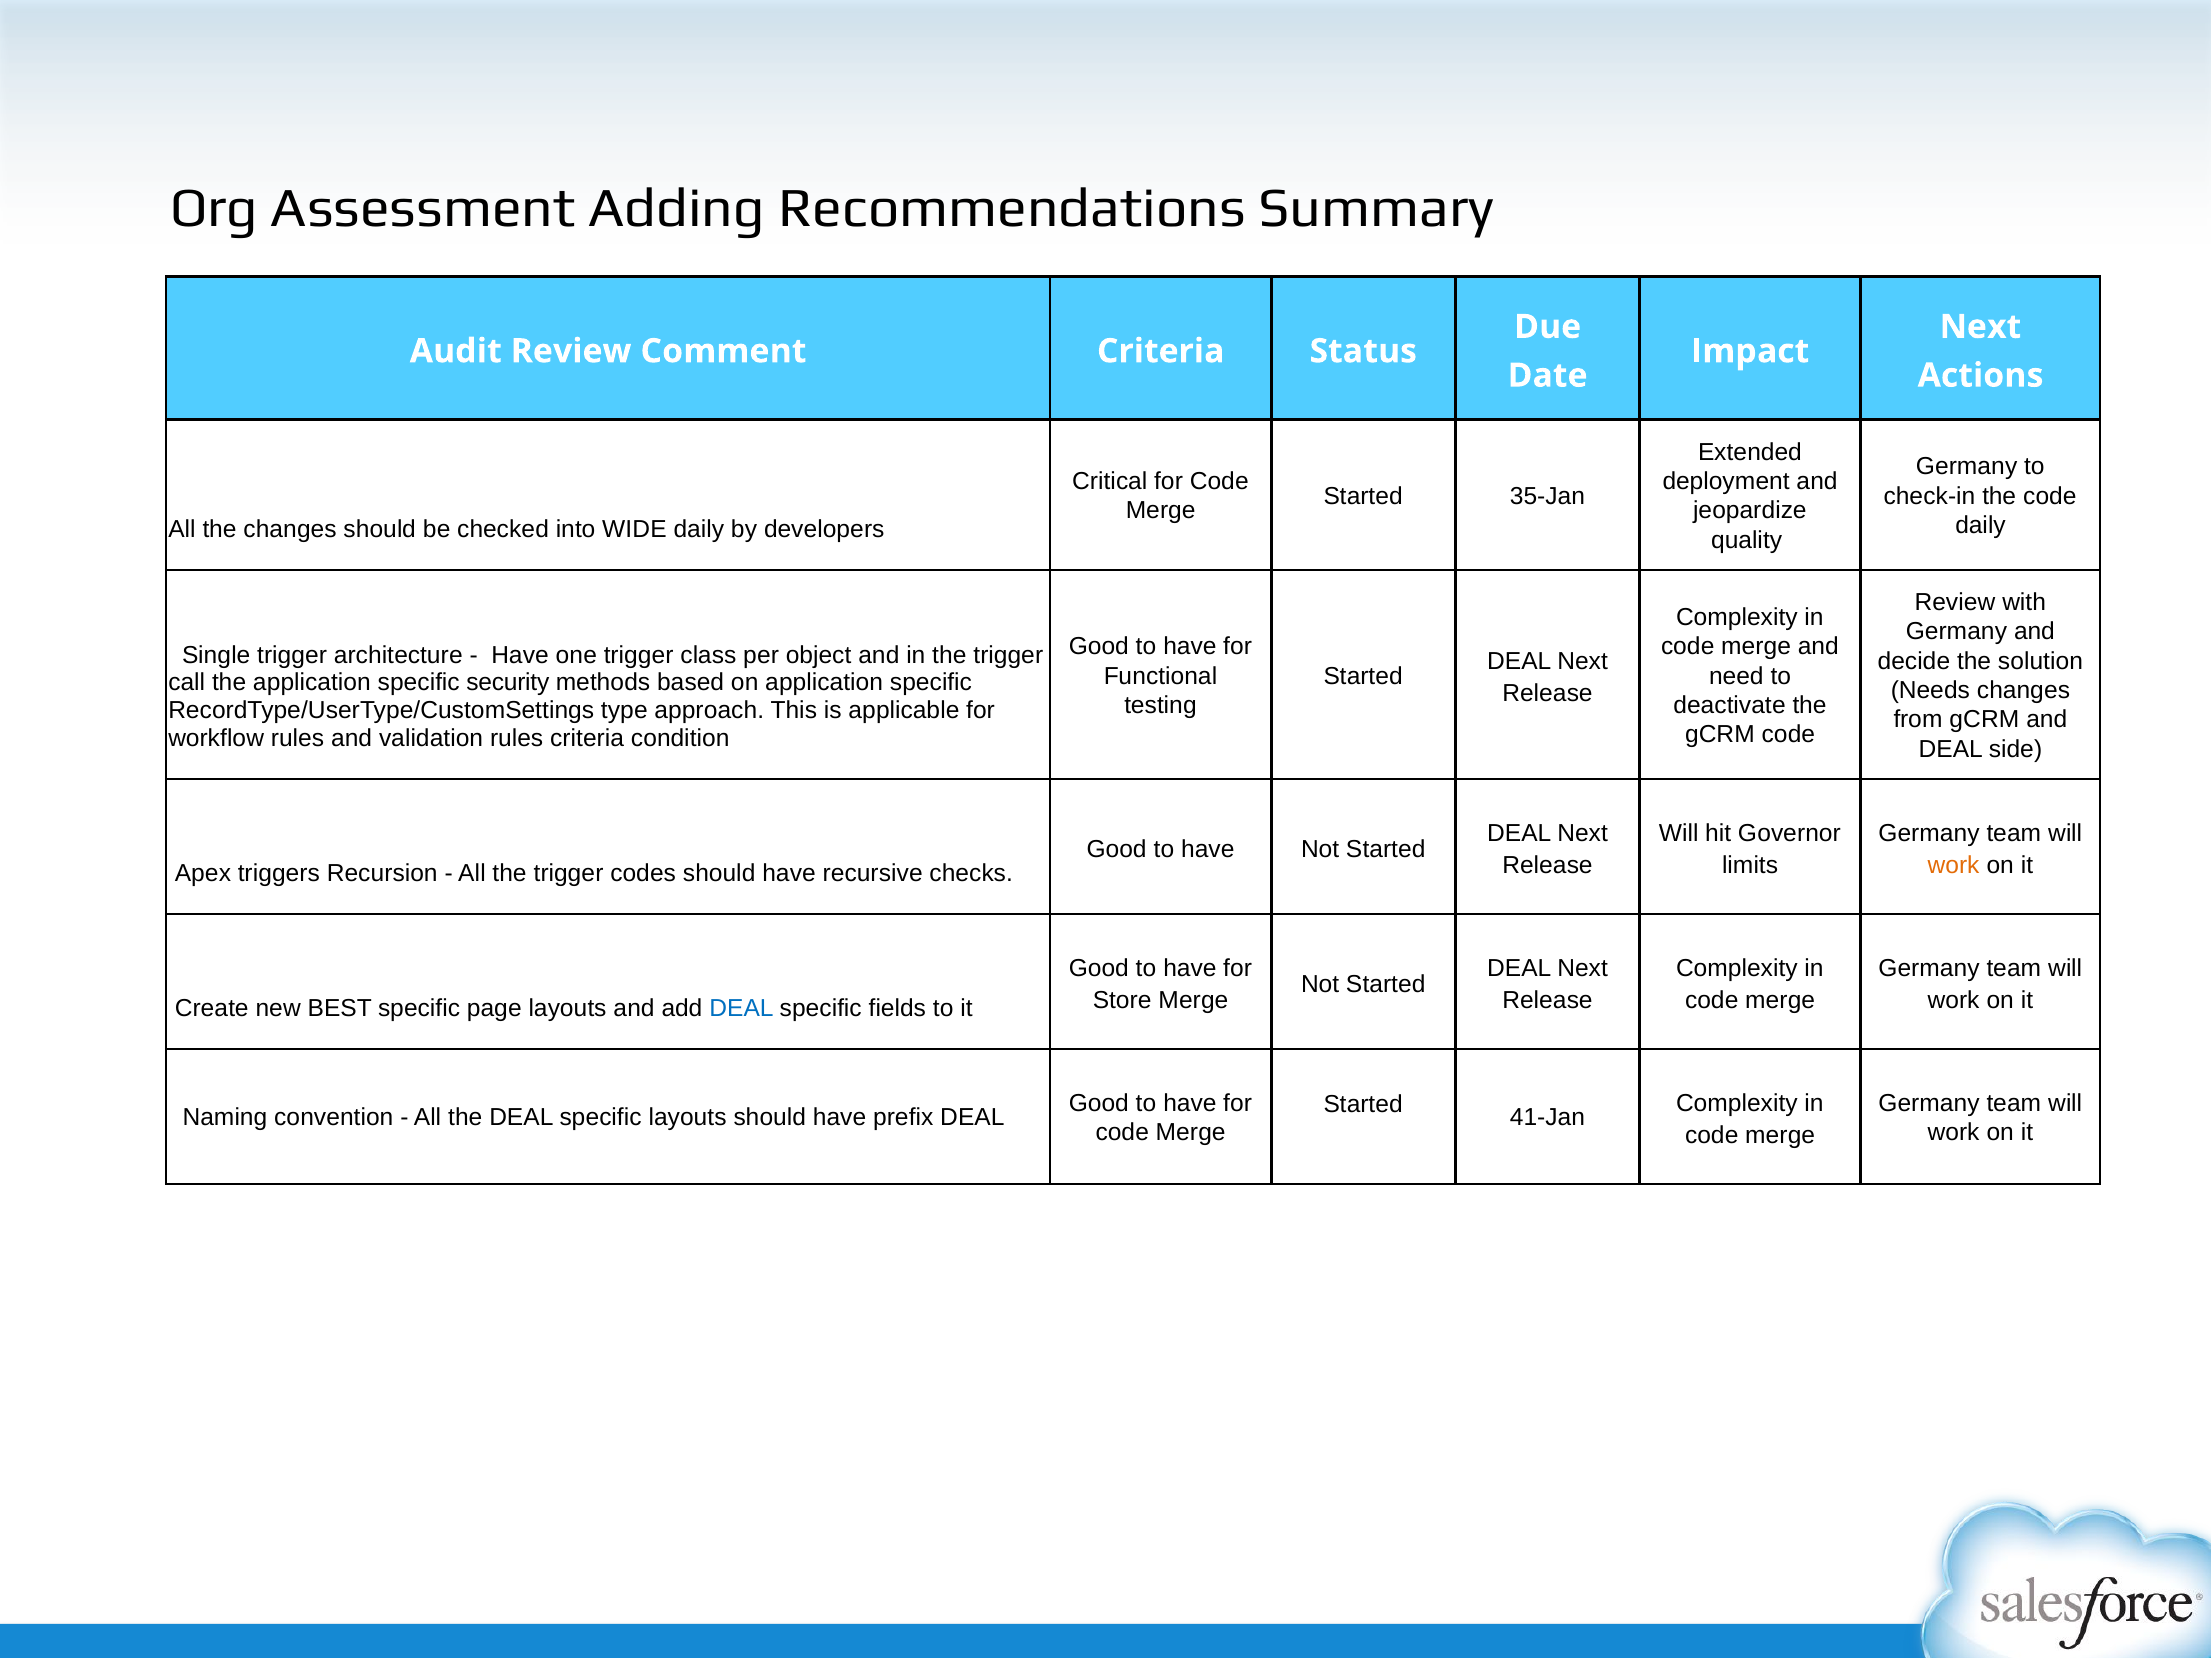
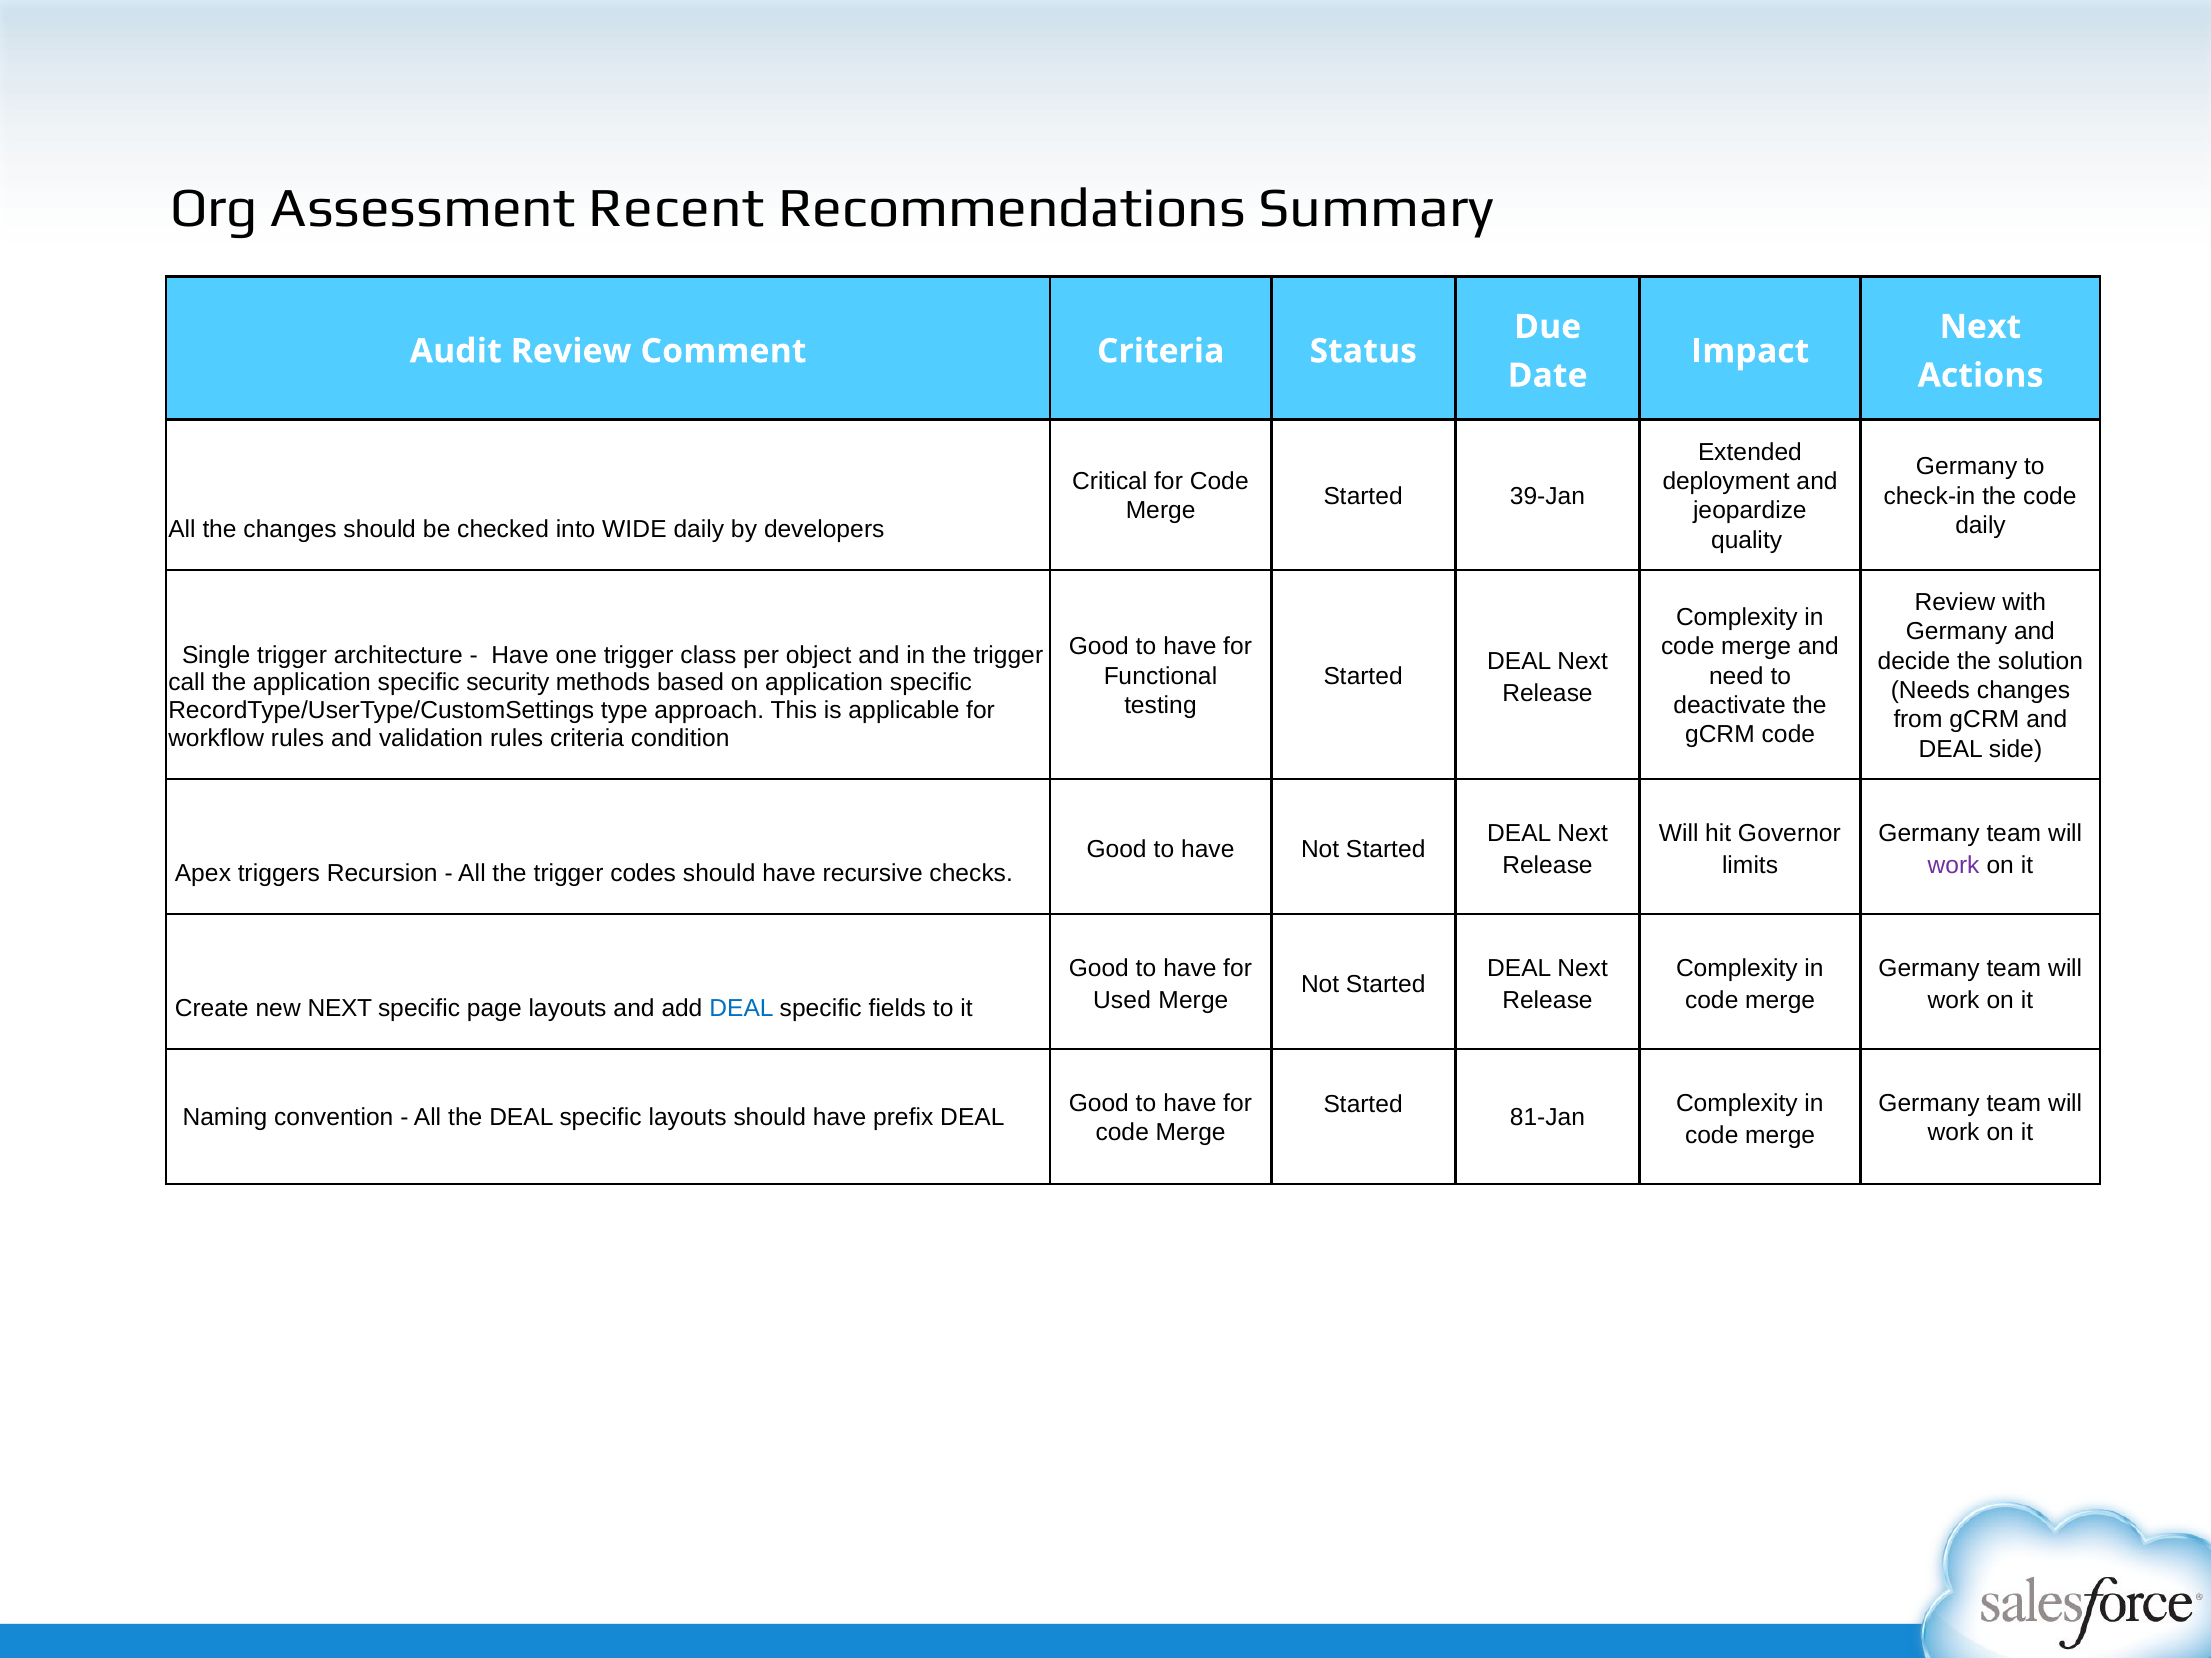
Adding: Adding -> Recent (677, 208)
35-Jan: 35-Jan -> 39-Jan (1547, 496)
work colour: orange -> purple (1954, 865)
Store: Store -> Used (1122, 1000)
new BEST: BEST -> NEXT (340, 1008)
41-Jan: 41-Jan -> 81-Jan (1547, 1118)
